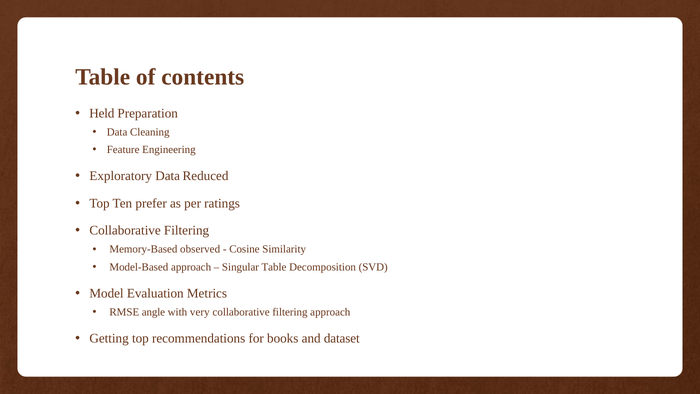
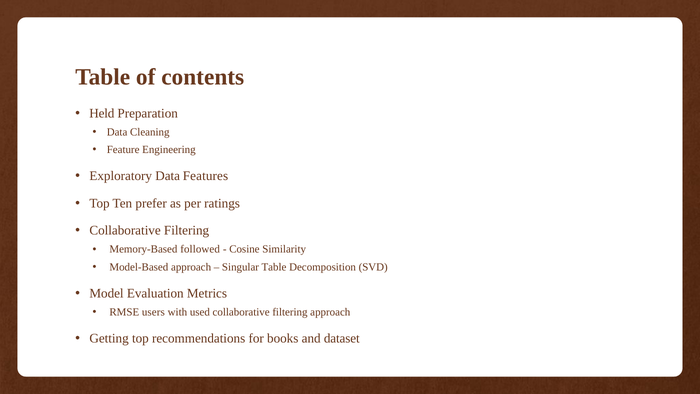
Reduced: Reduced -> Features (205, 176)
observed: observed -> followed (200, 249)
angle: angle -> users (153, 312)
very: very -> used (200, 312)
